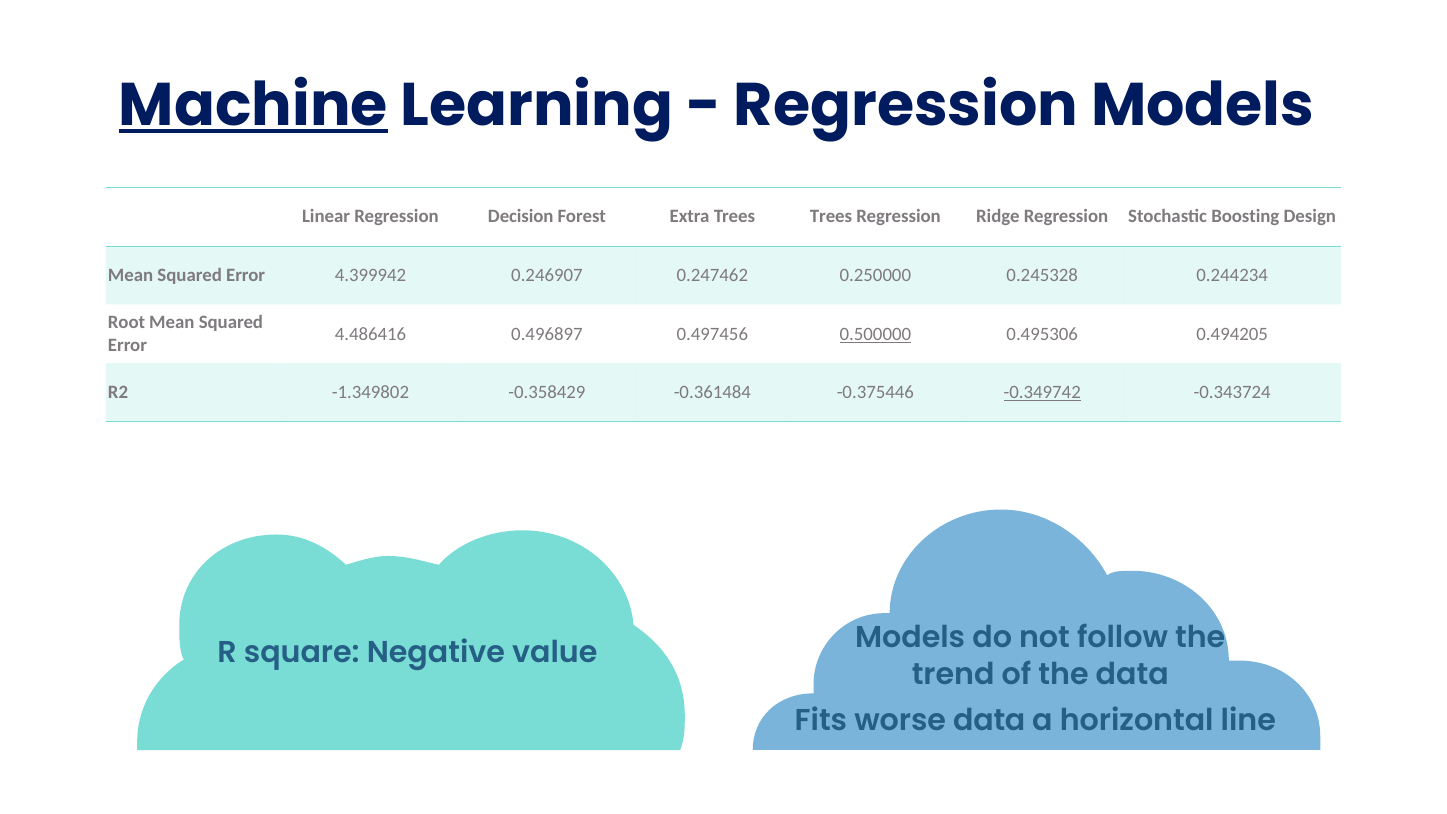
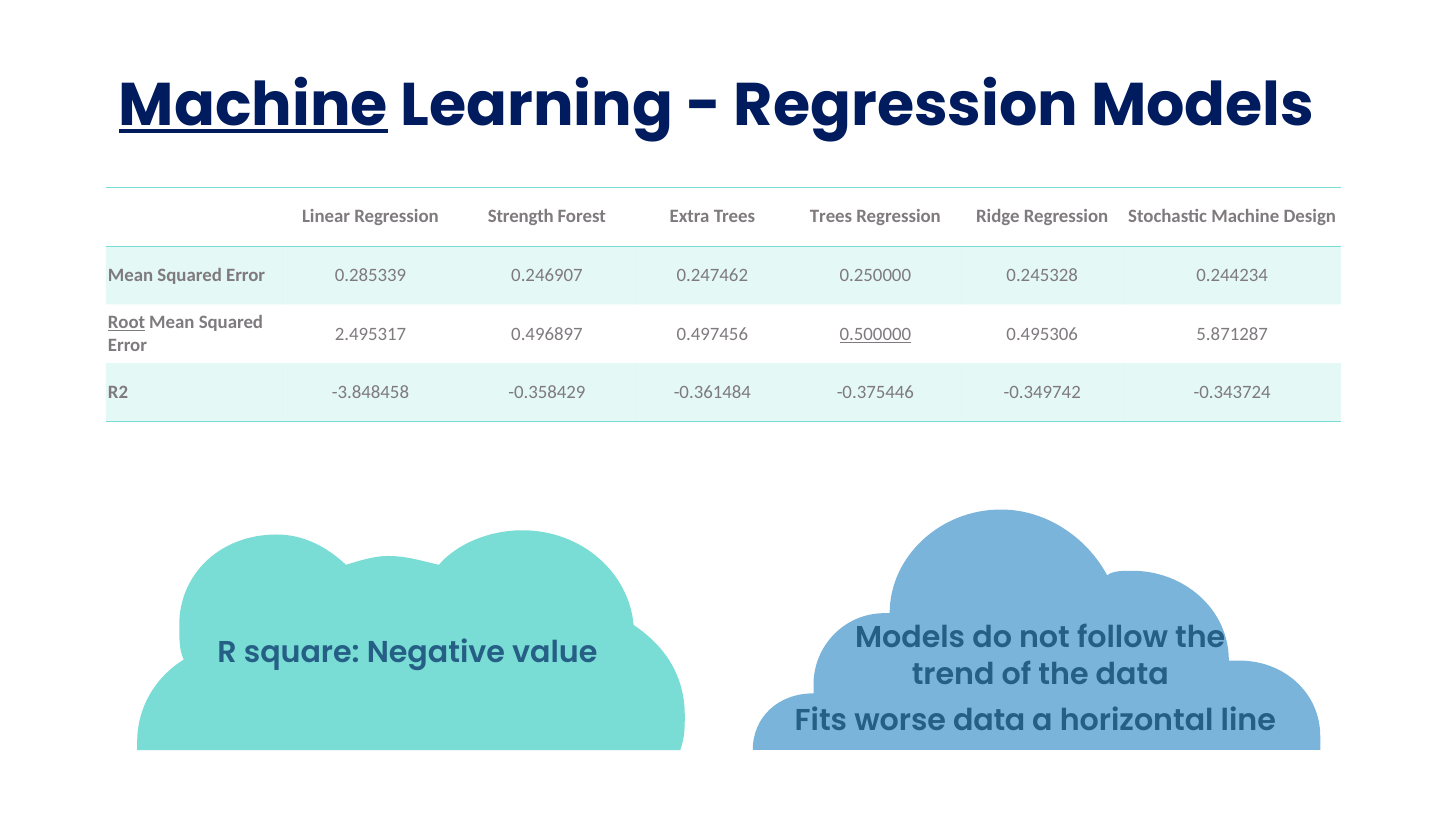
Decision: Decision -> Strength (521, 217)
Stochastic Boosting: Boosting -> Machine (1245, 217)
4.399942: 4.399942 -> 0.285339 (370, 275)
Root underline: none -> present (127, 323)
4.486416: 4.486416 -> 2.495317 (370, 334)
0.494205: 0.494205 -> 5.871287 (1232, 334)
-1.349802: -1.349802 -> -3.848458 (370, 393)
-0.349742 underline: present -> none (1042, 393)
